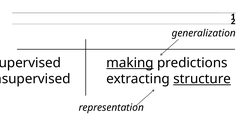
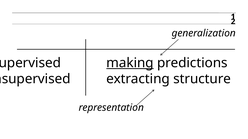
structure underline: present -> none (202, 79)
